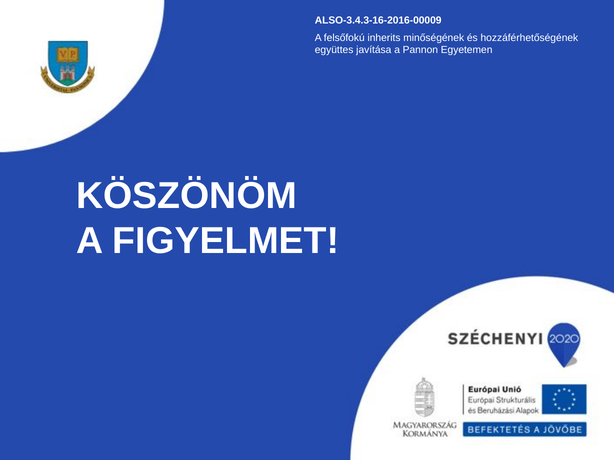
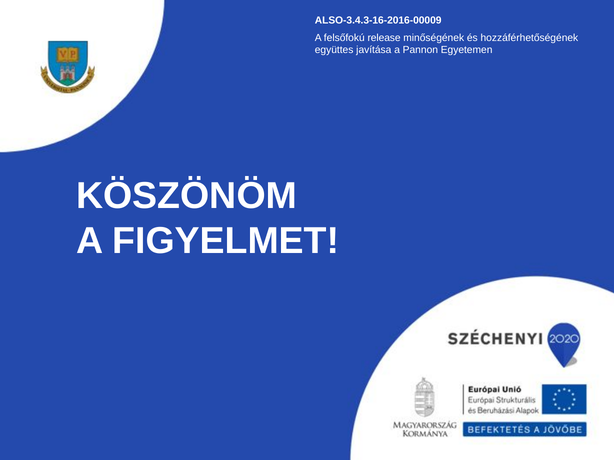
inherits: inherits -> release (384, 38)
